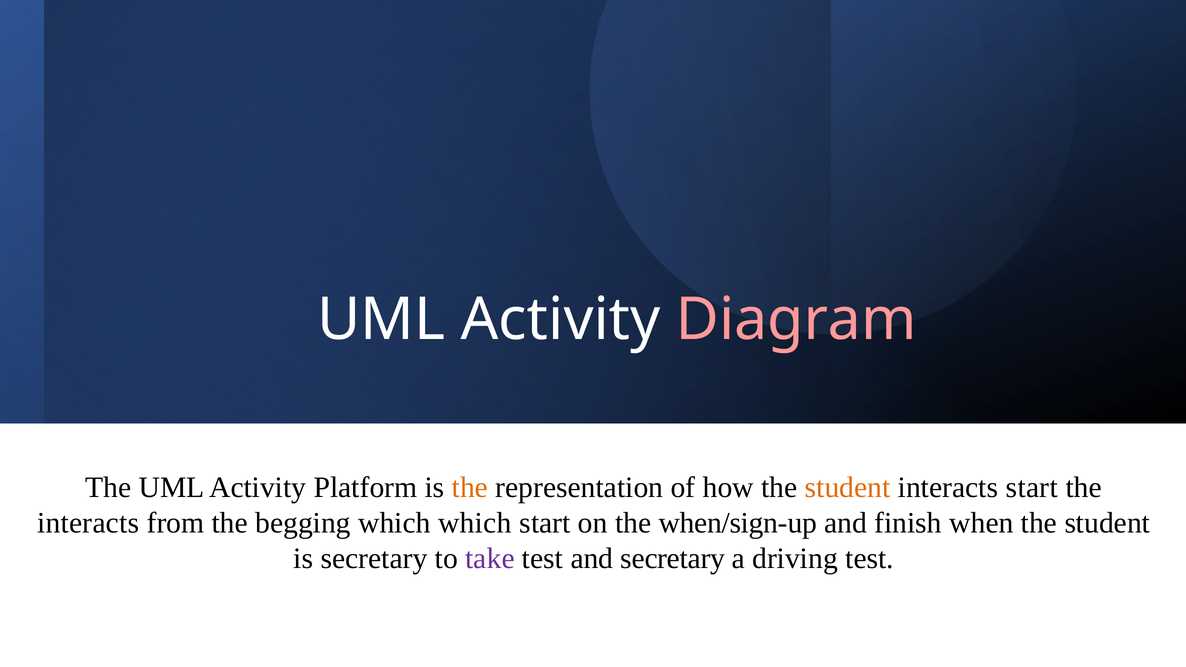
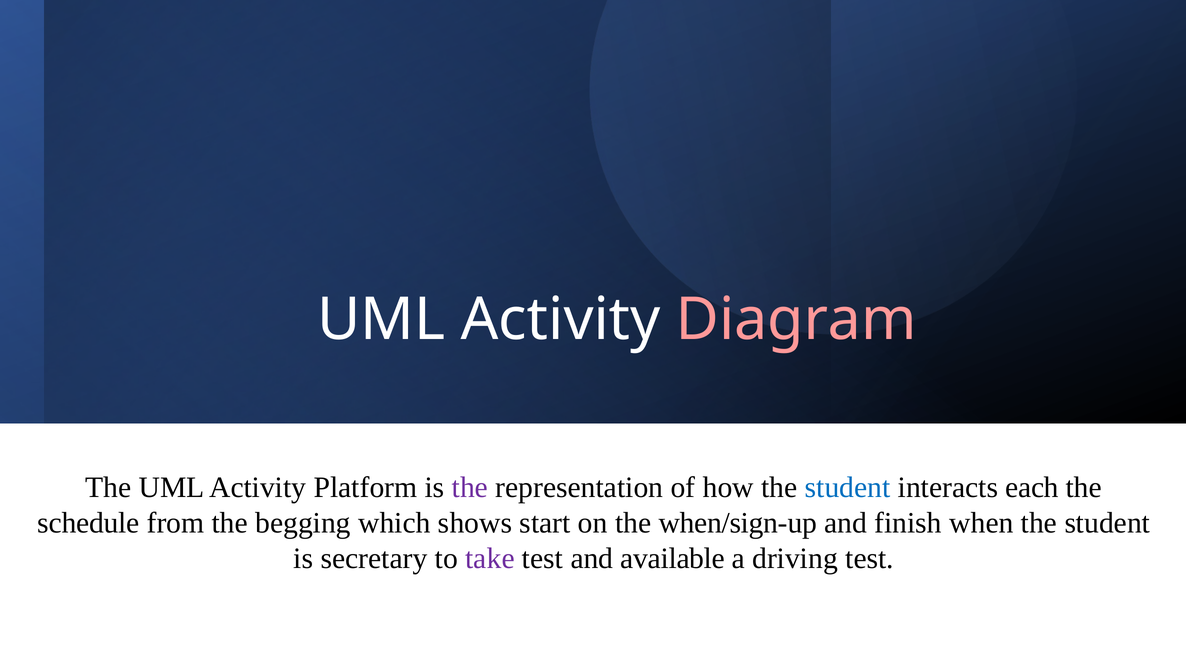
the colour: orange -> purple (470, 487)
student colour: orange -> blue (848, 487)
interacts start: start -> each (1032, 487)
interacts: interacts -> schedule (88, 523)
which which: which -> shows (475, 523)
and secretary: secretary -> available (673, 559)
